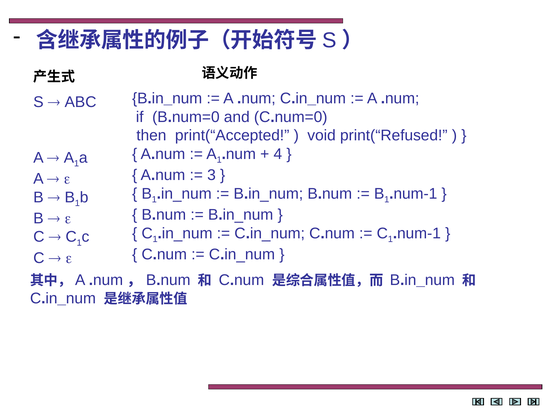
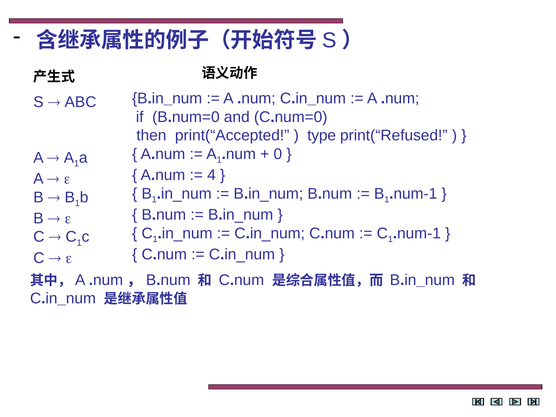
void: void -> type (322, 135)
4: 4 -> 0 (278, 154)
3: 3 -> 4 (212, 175)
